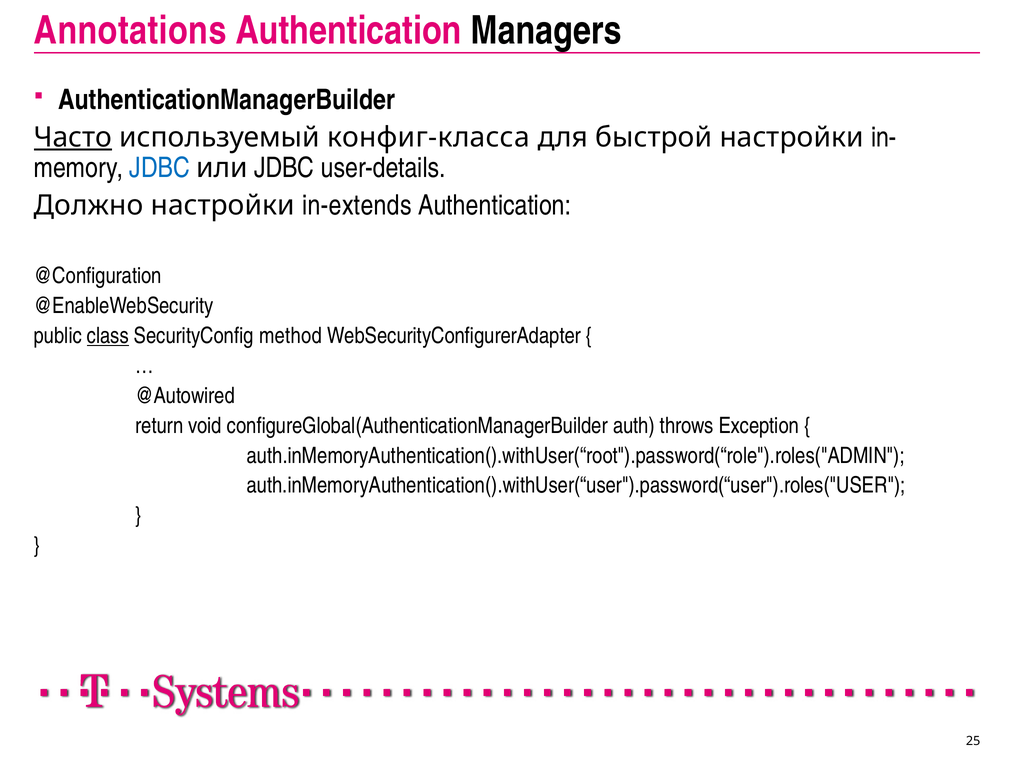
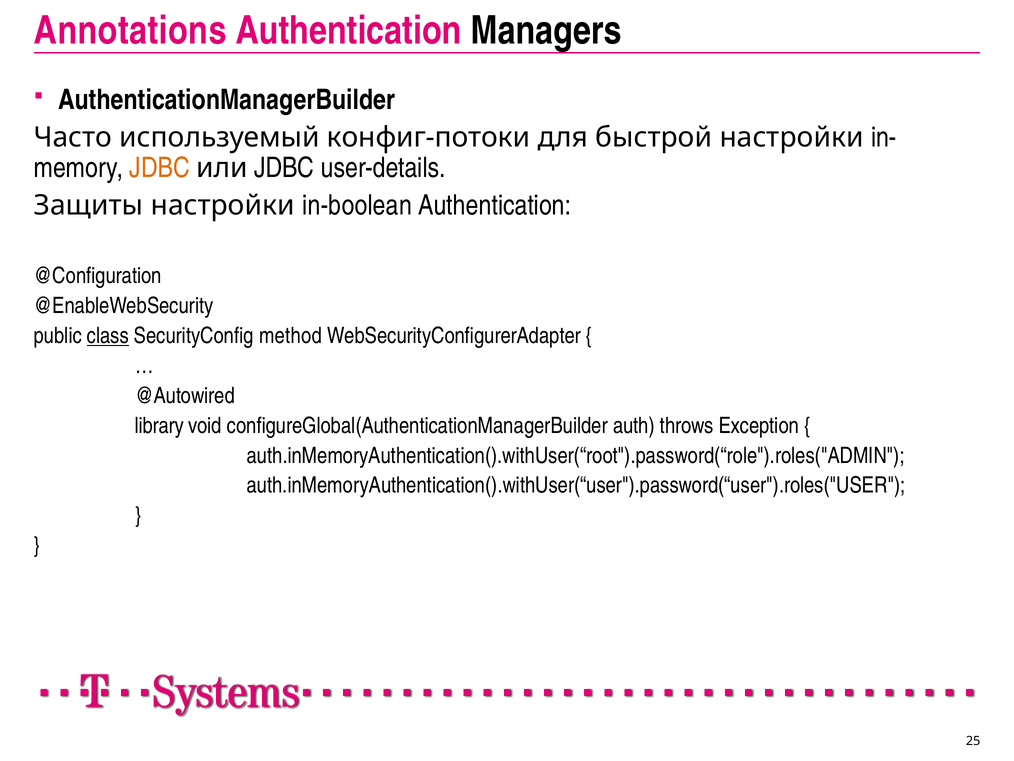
Часто underline: present -> none (73, 137)
конфиг-класса: конфиг-класса -> конфиг-потоки (429, 137)
JDBC colour: blue -> orange (160, 168)
Должно: Должно -> Защиты (89, 205)
in-extends: in-extends -> in-boolean (357, 205)
return: return -> library (159, 425)
